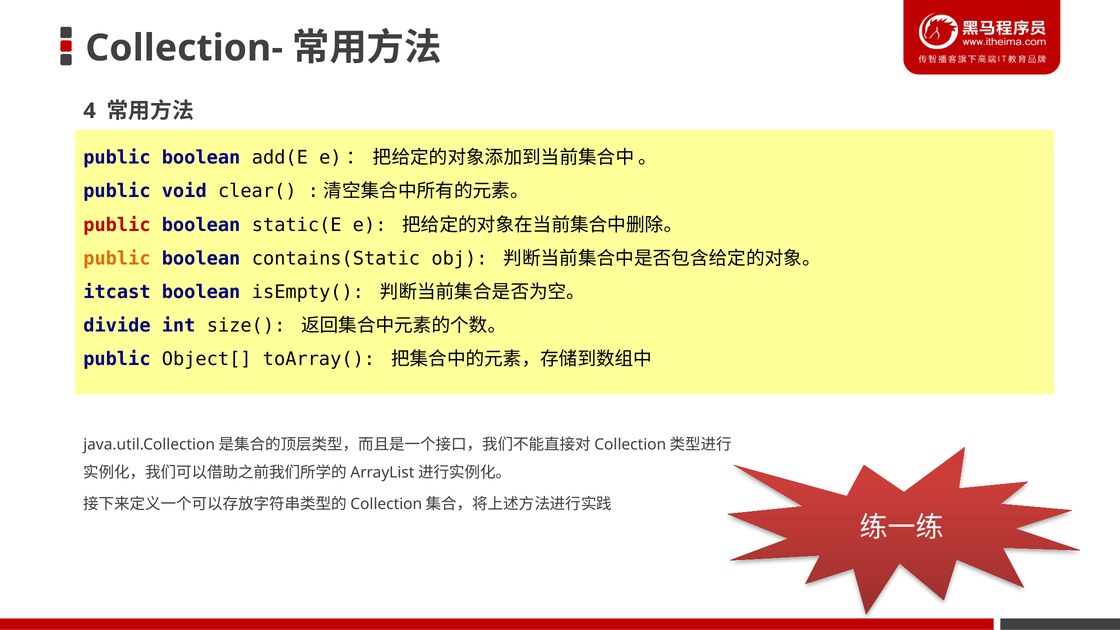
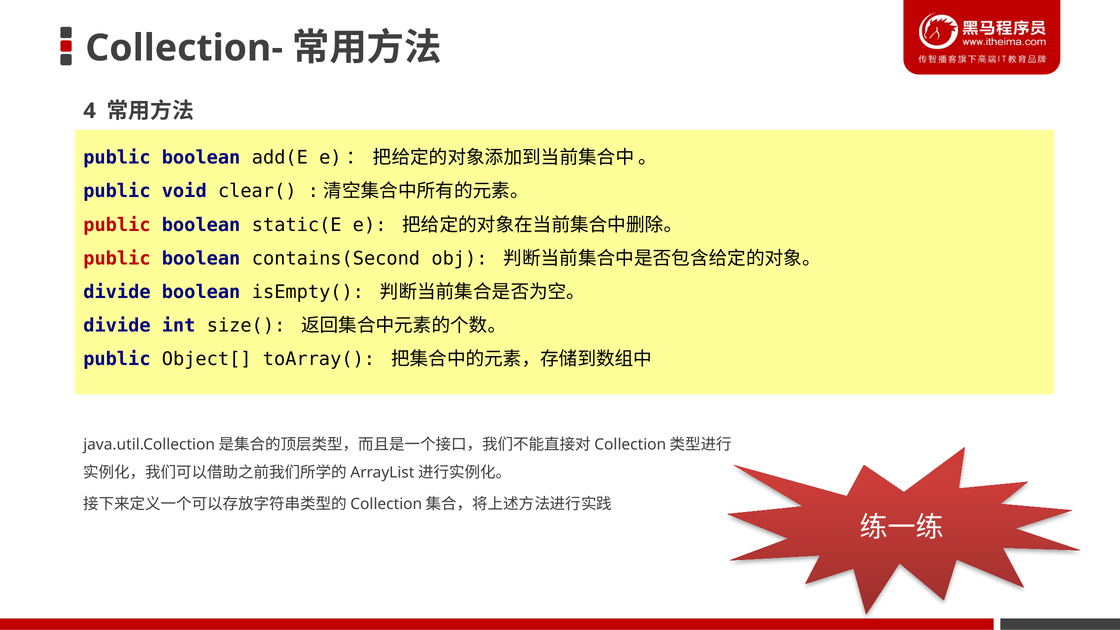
public colour: orange -> red (117, 258)
contains(Static: contains(Static -> contains(Second (336, 258)
itcast: itcast -> divide (117, 292)
